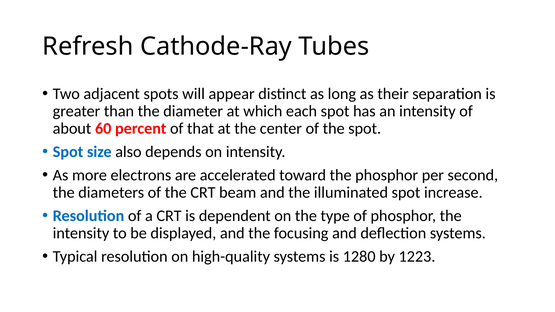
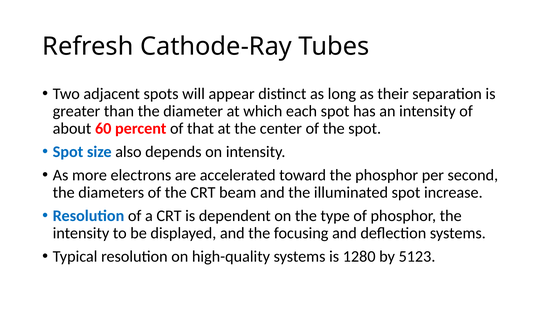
1223: 1223 -> 5123 (417, 257)
